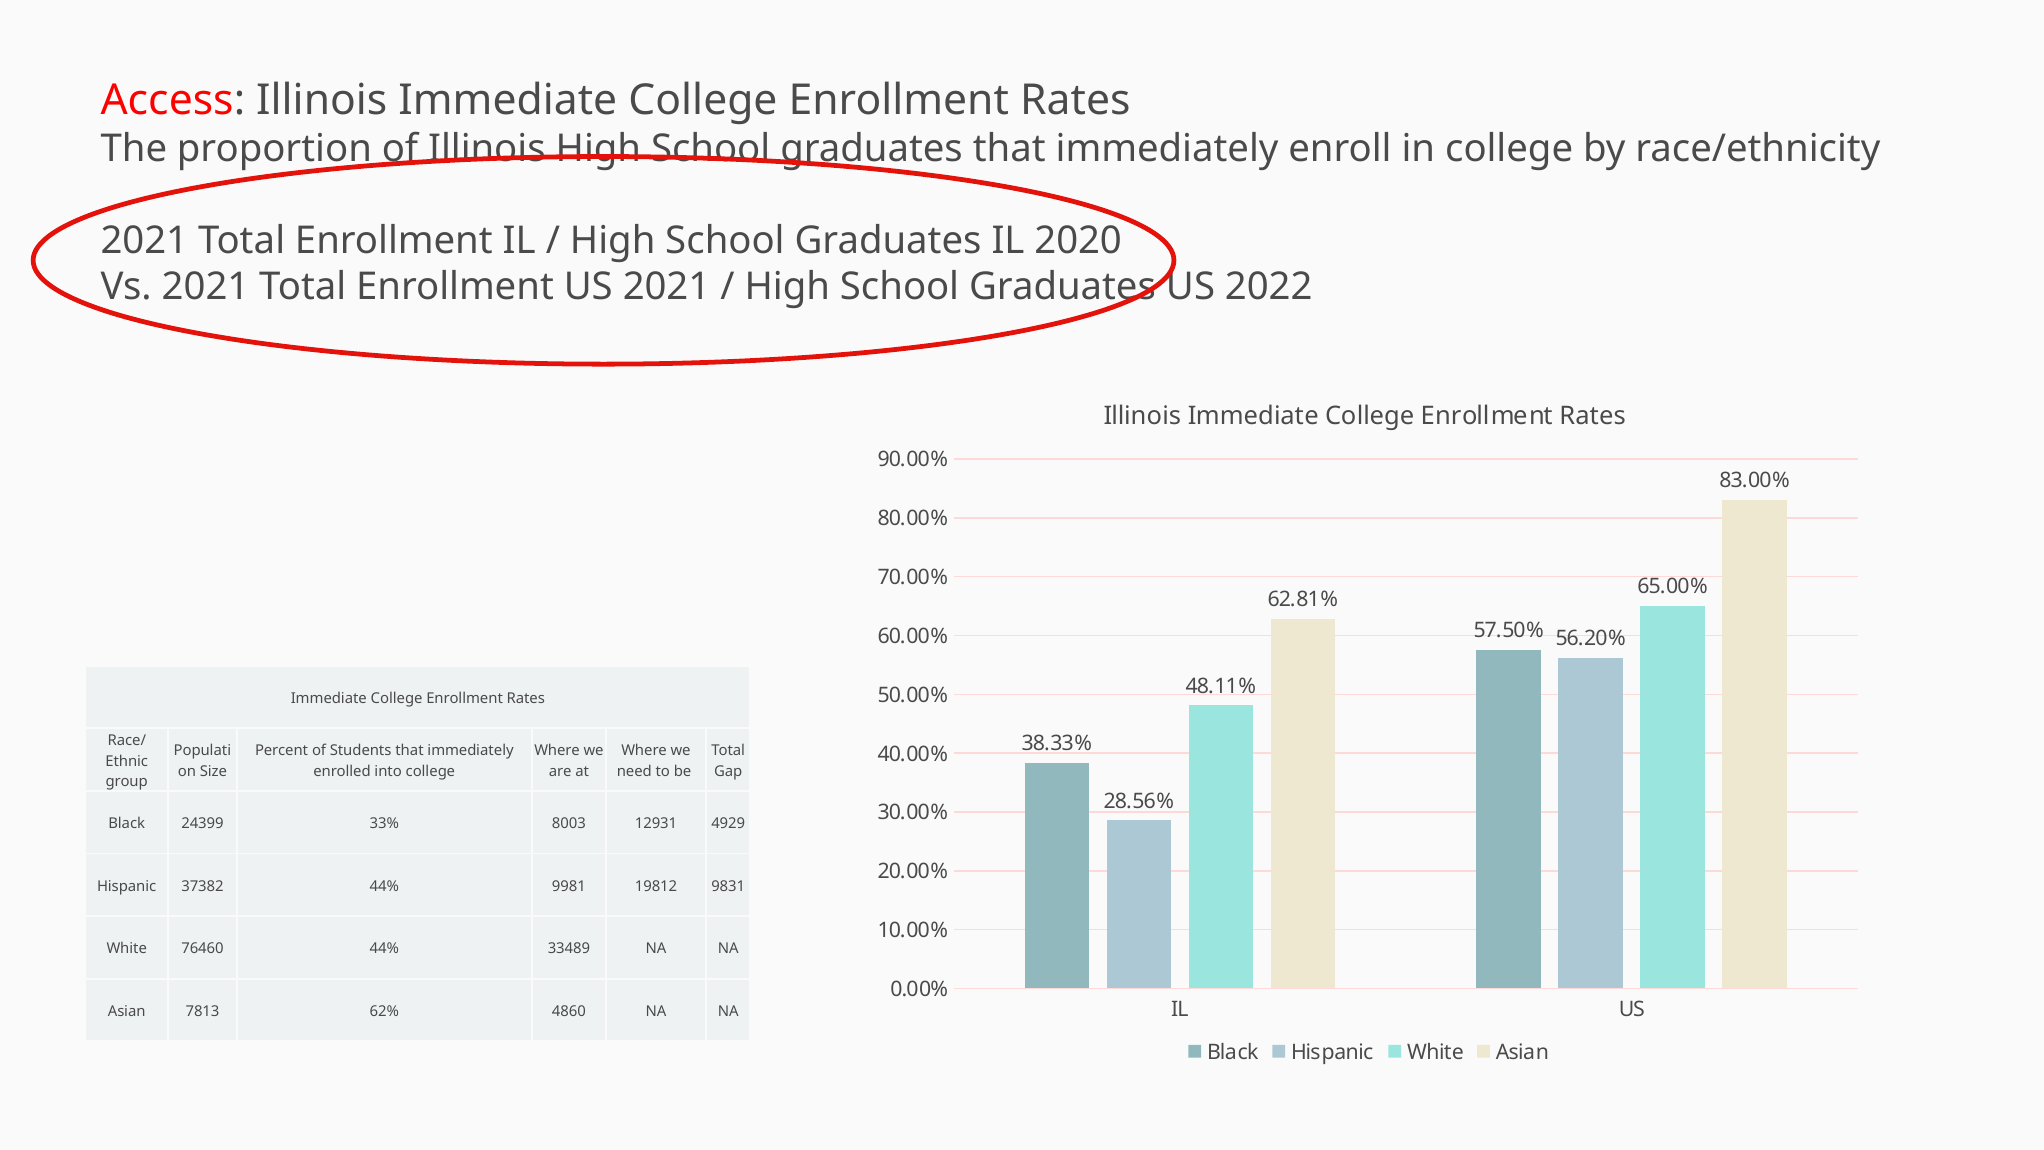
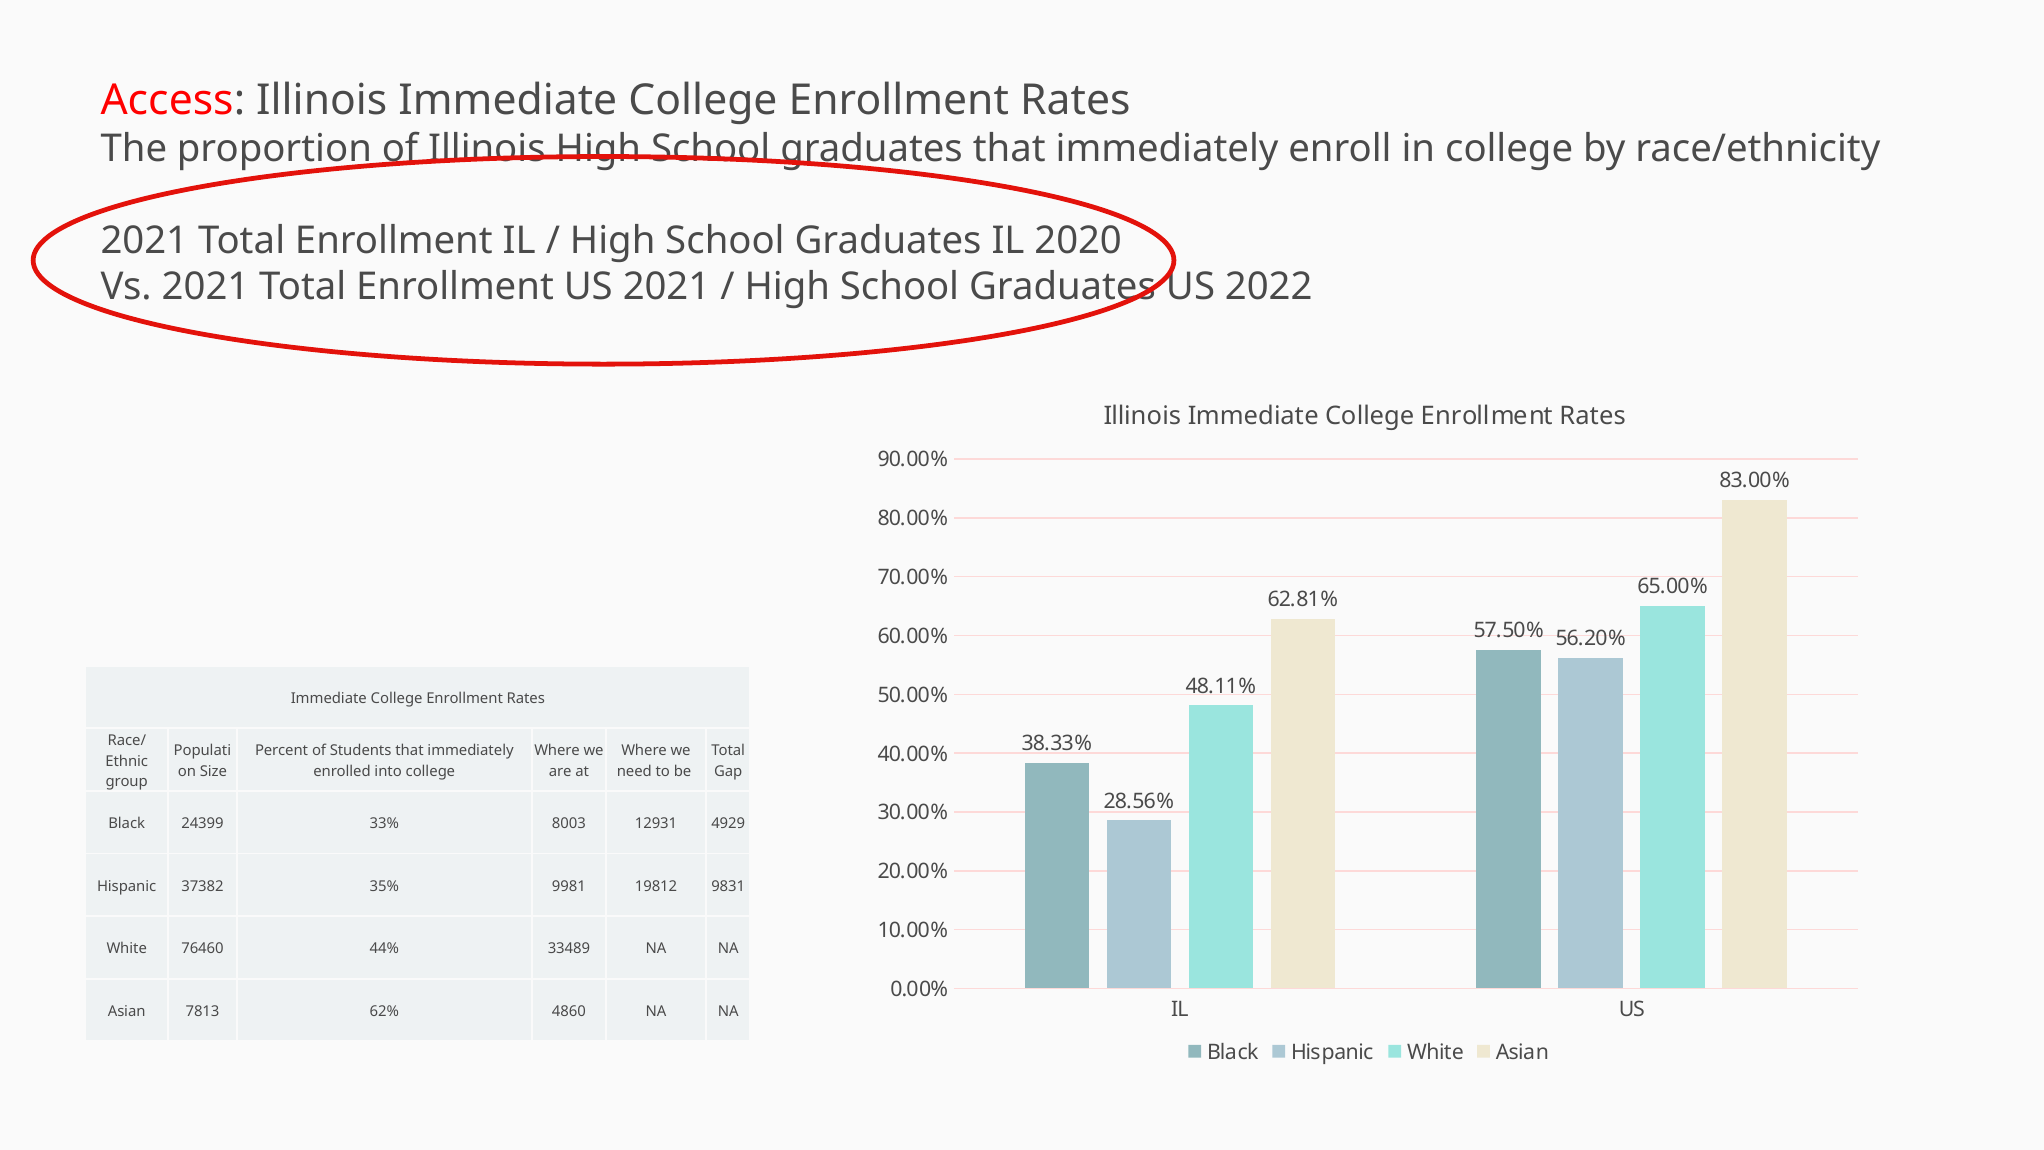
37382 44%: 44% -> 35% (384, 886)
